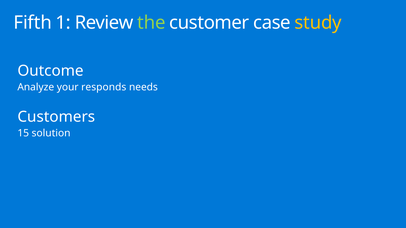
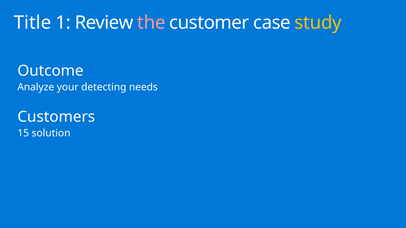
Fifth: Fifth -> Title (33, 23)
the colour: light green -> pink (151, 23)
responds: responds -> detecting (104, 87)
